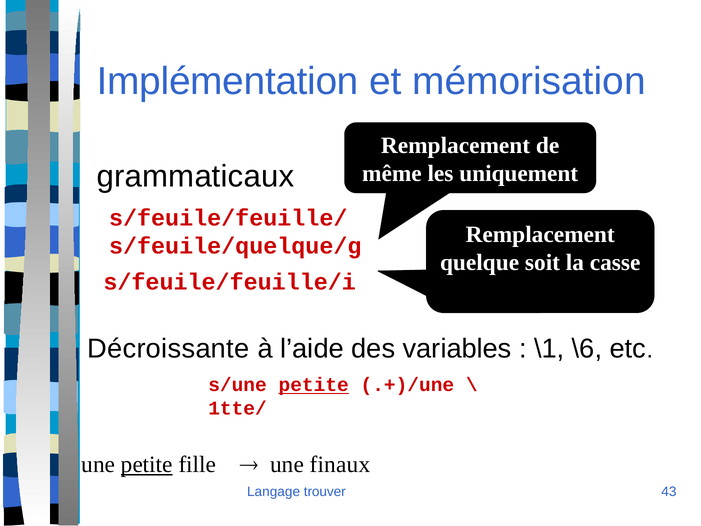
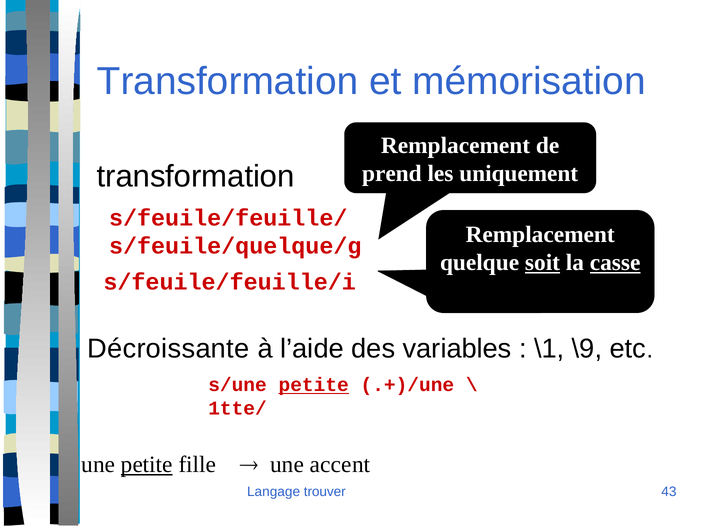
Implémentation: Implémentation -> Transformation (228, 82)
grammaticaux: grammaticaux -> transformation (196, 176)
même: même -> prend (392, 173)
soit underline: none -> present (542, 263)
casse underline: none -> present (615, 263)
\6: \6 -> \9 (587, 348)
finaux: finaux -> accent (340, 464)
